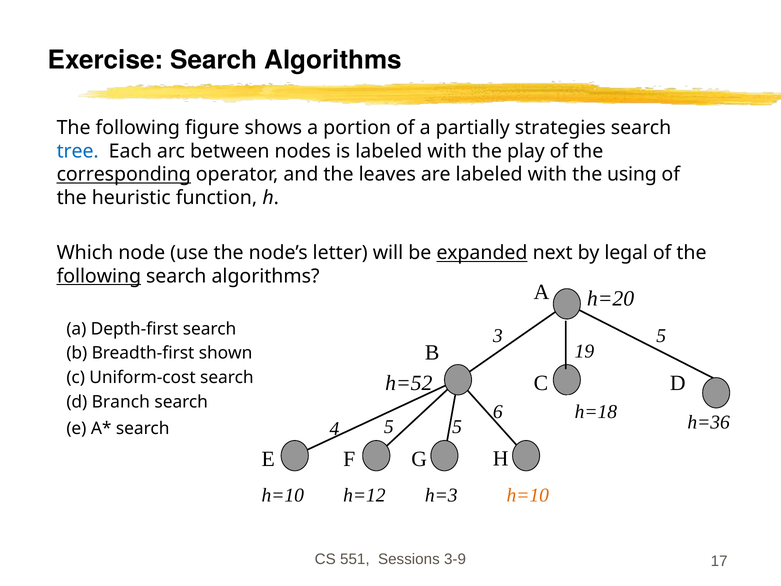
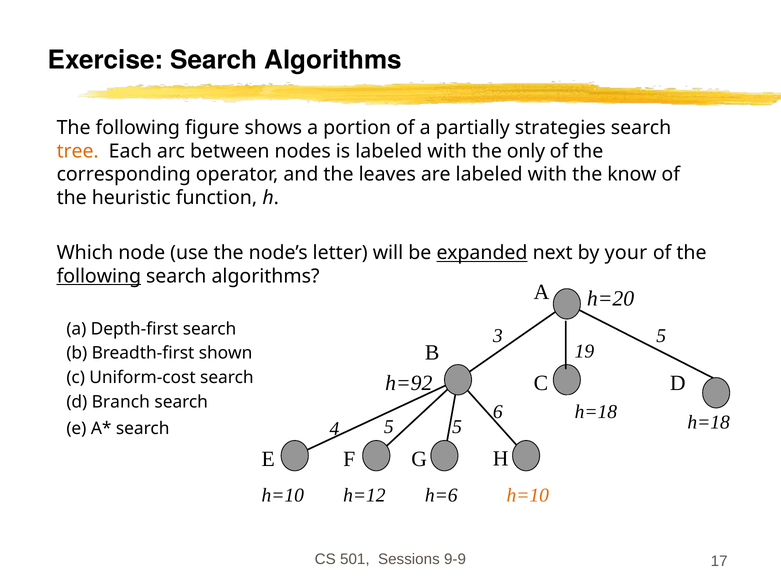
tree colour: blue -> orange (78, 151)
play: play -> only (526, 151)
corresponding underline: present -> none (124, 174)
using: using -> know (632, 174)
legal: legal -> your (626, 253)
h=52: h=52 -> h=92 (409, 383)
h=36: h=36 -> h=18 (709, 422)
h=3: h=3 -> h=6 (441, 495)
551: 551 -> 501 (355, 559)
3-9: 3-9 -> 9-9 (455, 559)
